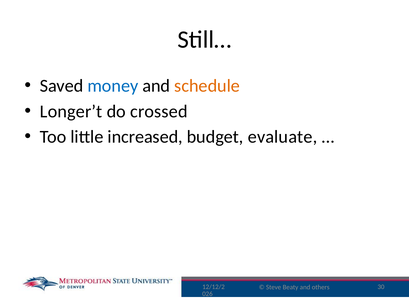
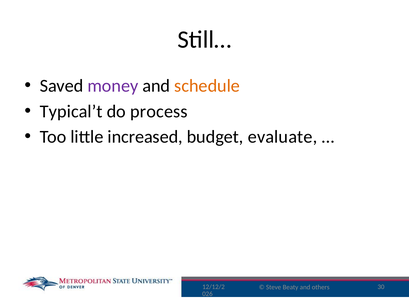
money colour: blue -> purple (113, 86)
Longer’t: Longer’t -> Typical’t (71, 111)
crossed: crossed -> process (159, 111)
